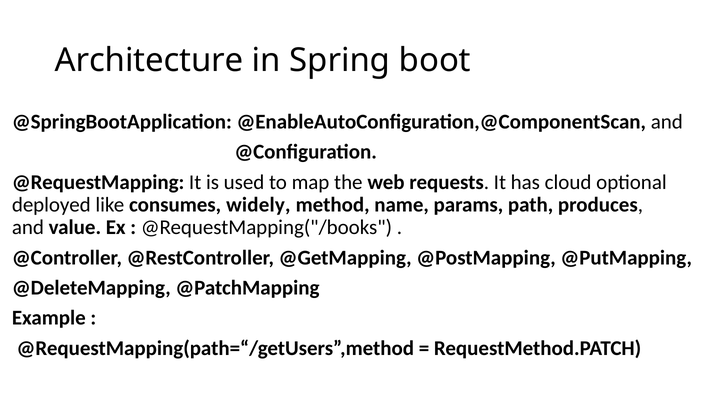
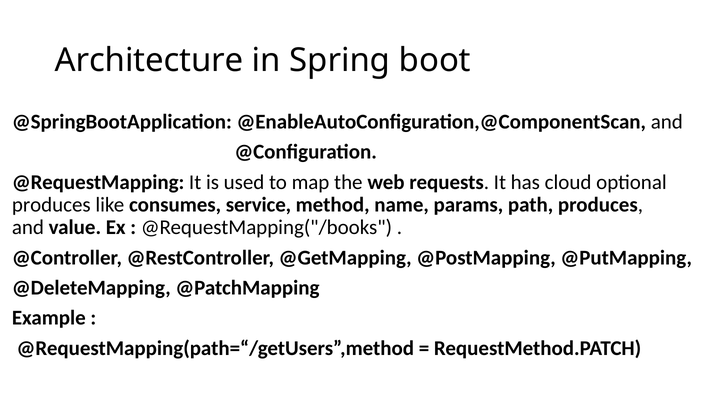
deployed: deployed -> produces (51, 205)
widely: widely -> service (258, 205)
